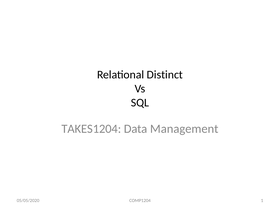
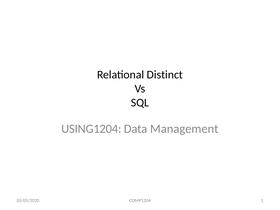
TAKES1204: TAKES1204 -> USING1204 (91, 129)
